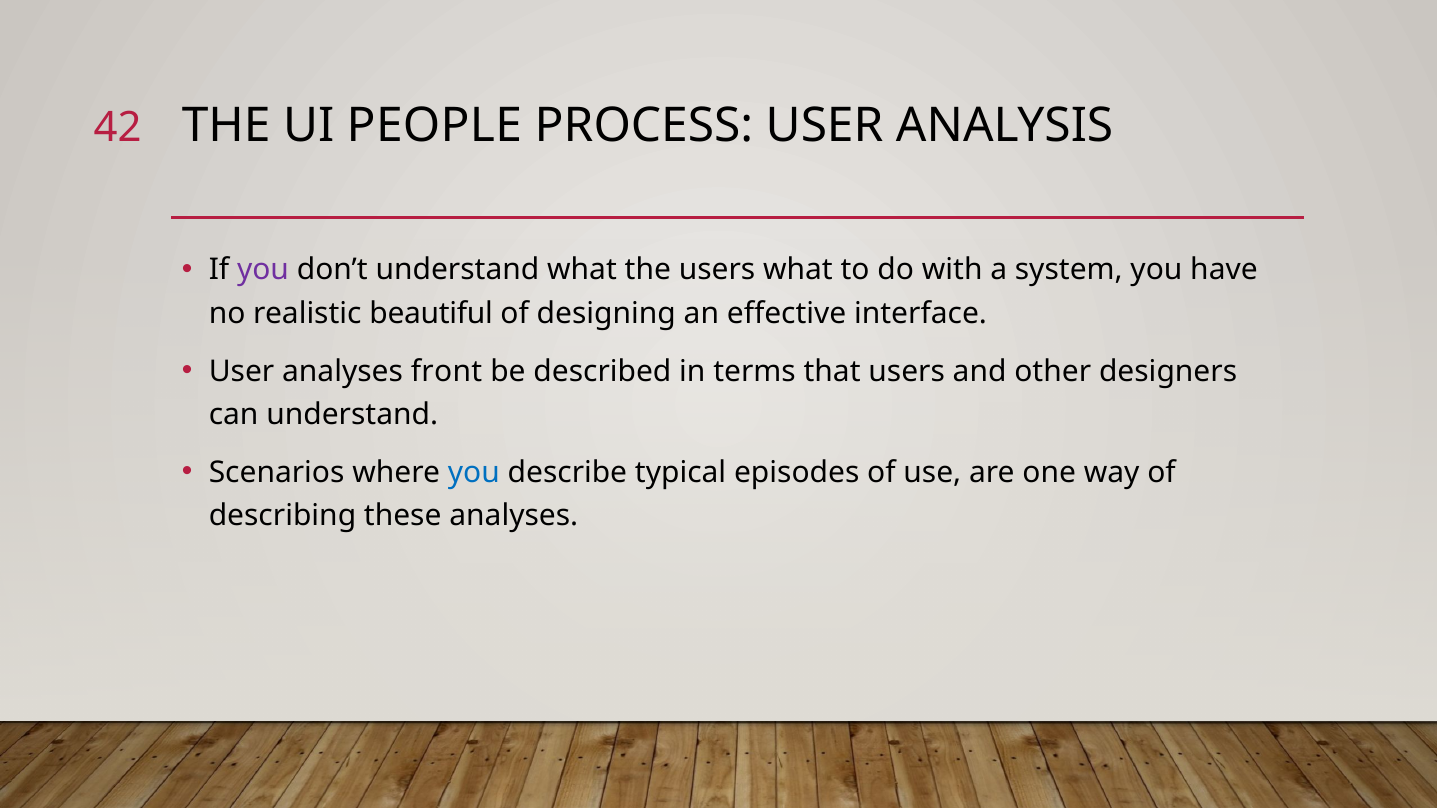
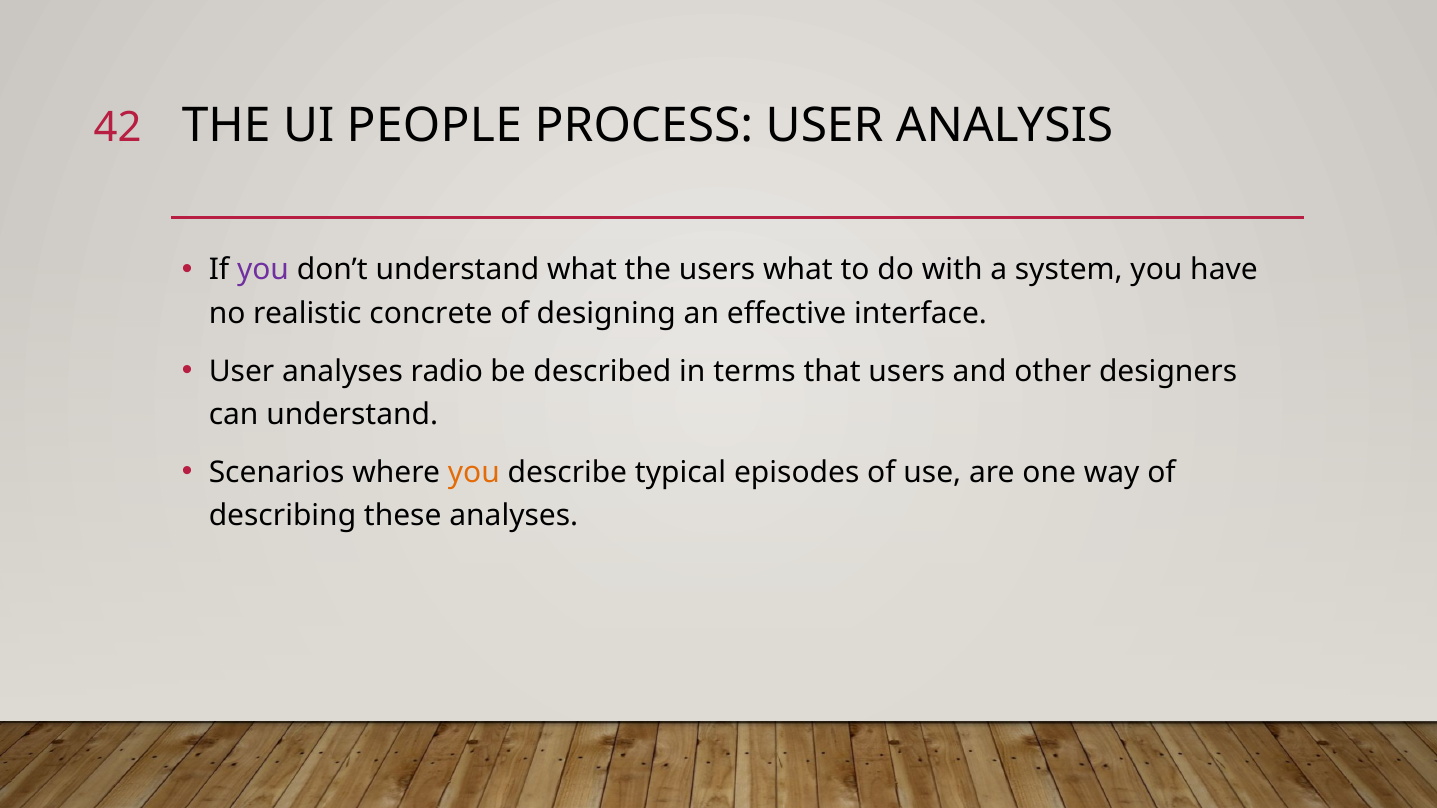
beautiful: beautiful -> concrete (431, 313)
front: front -> radio (447, 371)
you colour: blue -> orange (474, 473)
